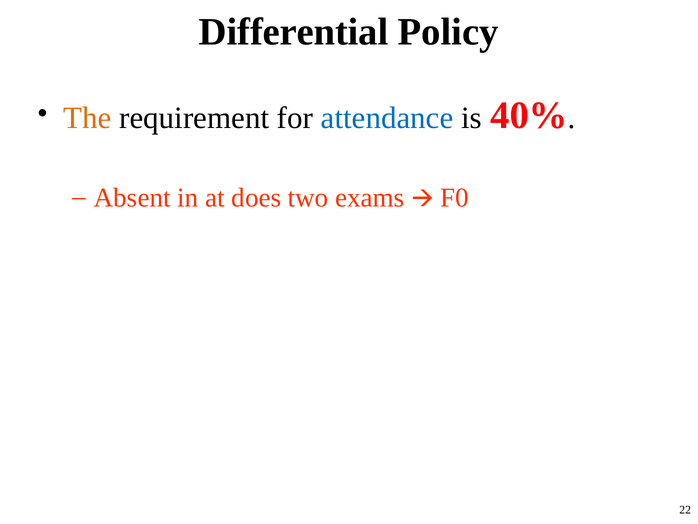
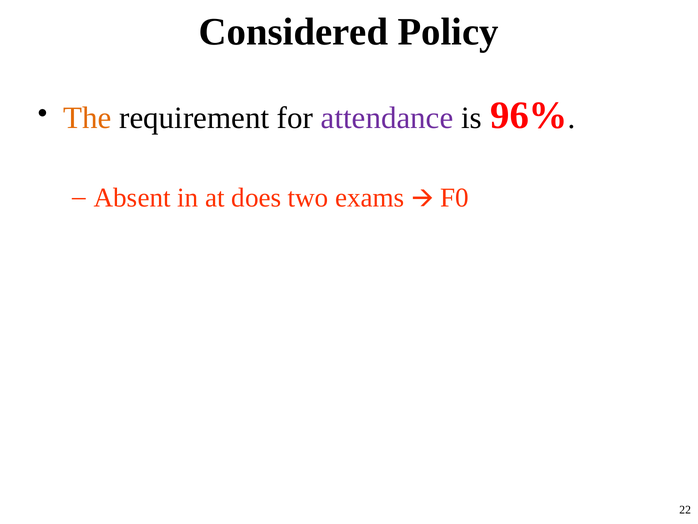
Differential: Differential -> Considered (294, 32)
attendance colour: blue -> purple (387, 118)
40%: 40% -> 96% (529, 115)
